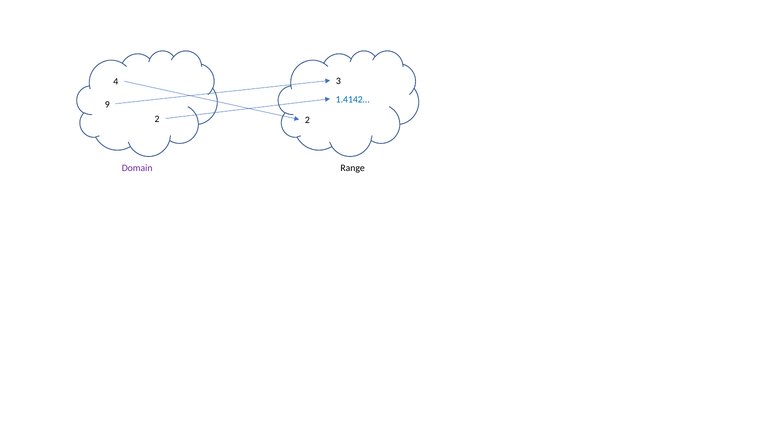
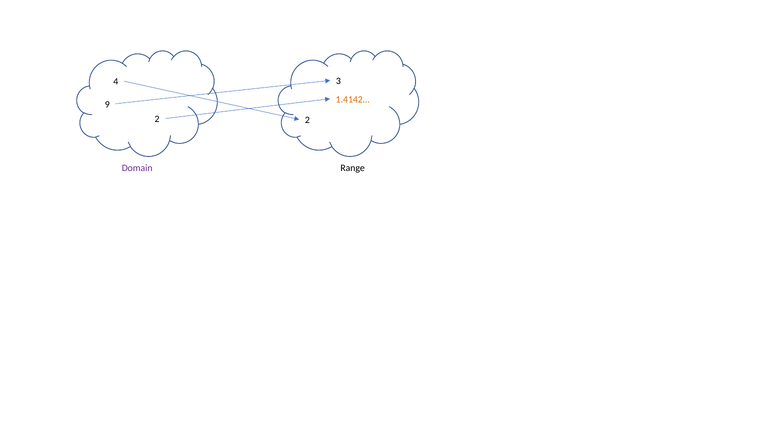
1.4142… colour: blue -> orange (353, 99)
